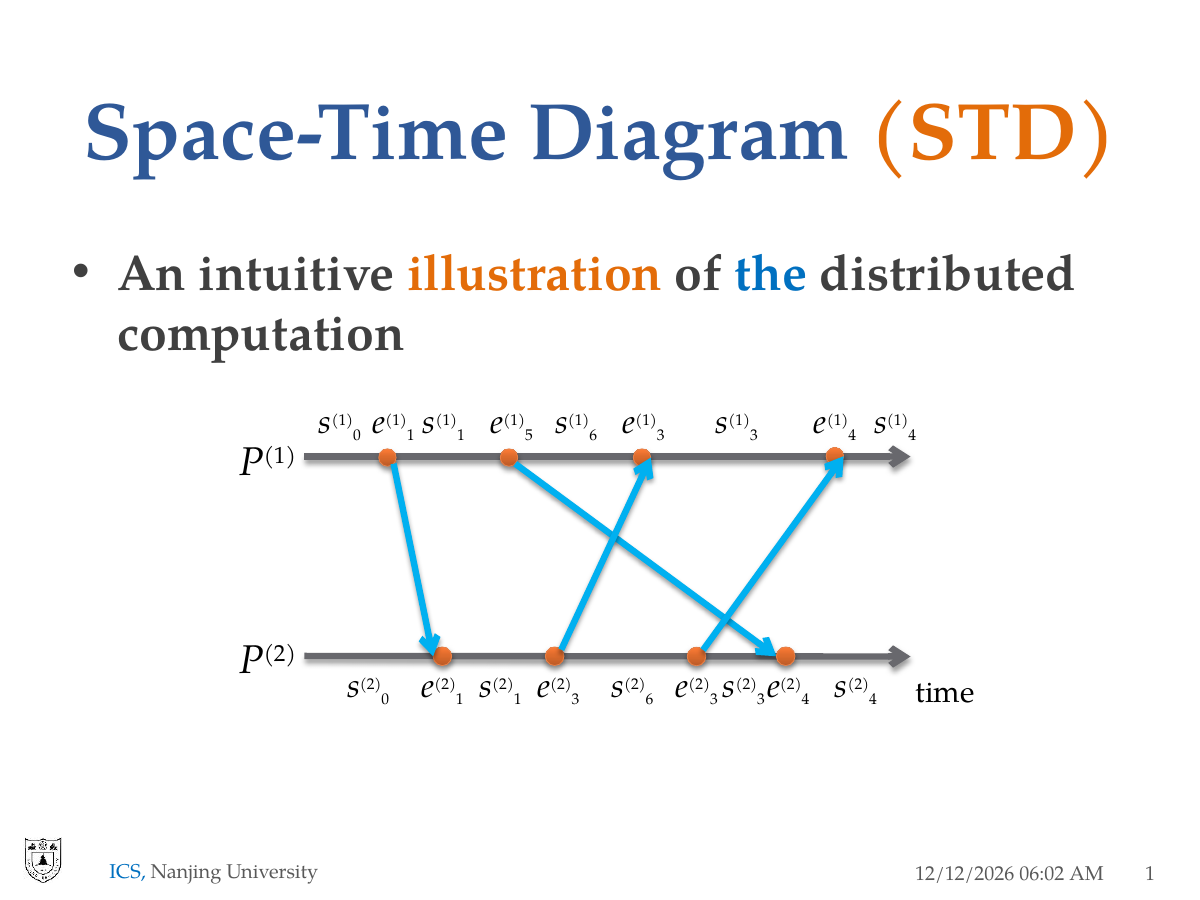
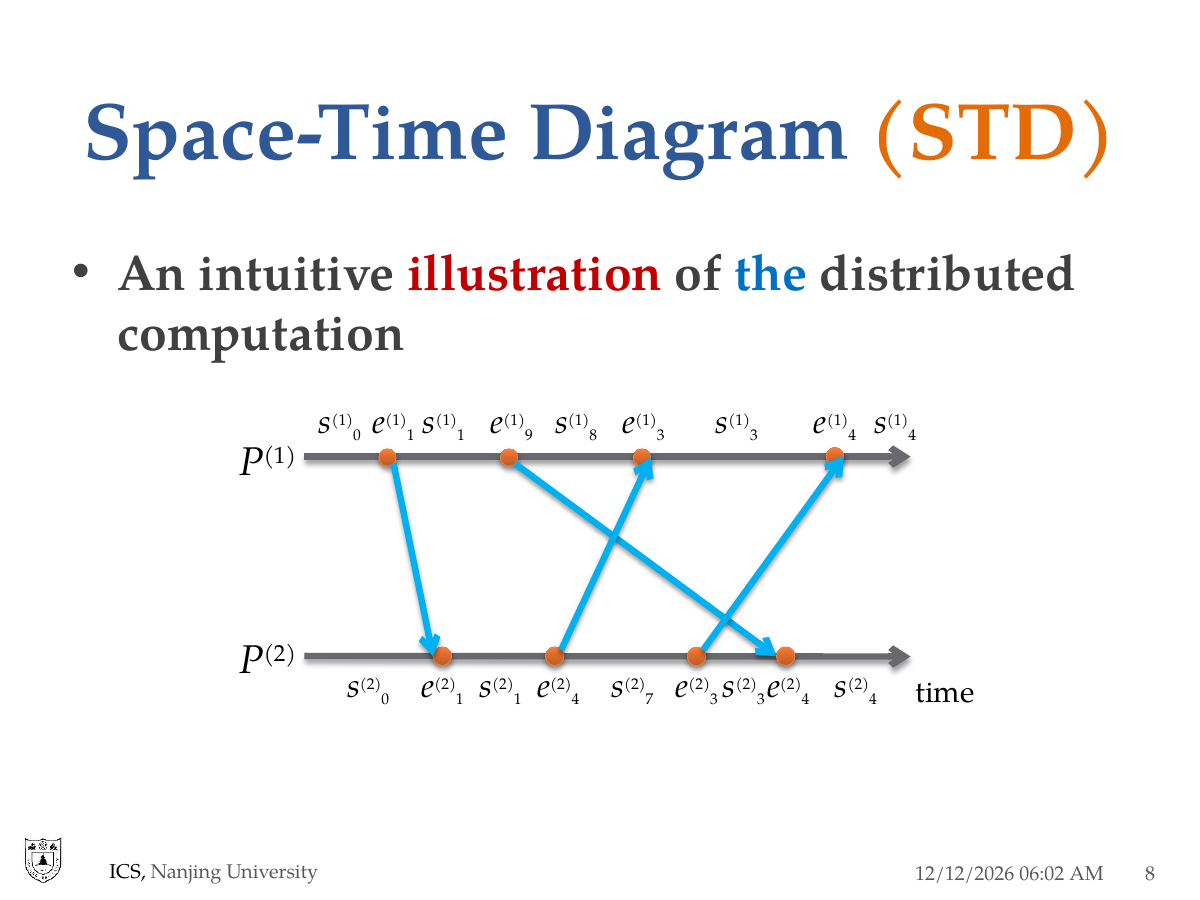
illustration colour: orange -> red (535, 274)
5: 5 -> 9 (529, 435)
6: 6 -> 8 (593, 435)
3: 3 -> 4 (576, 700)
6: 6 -> 7 (650, 700)
ICS colour: blue -> black (128, 872)
University 1: 1 -> 8 (1150, 874)
